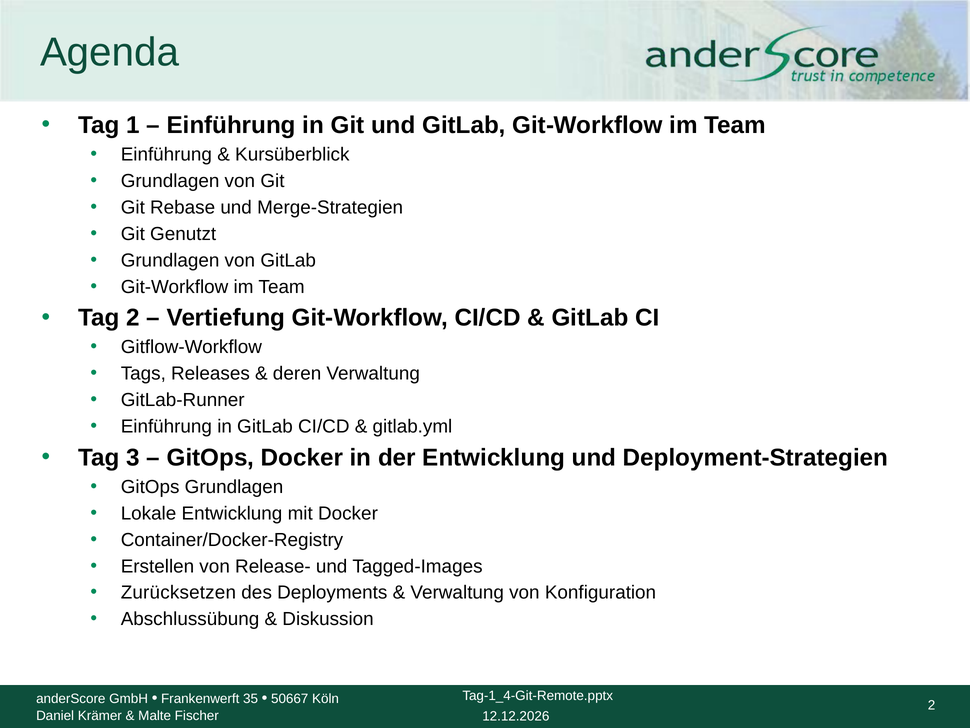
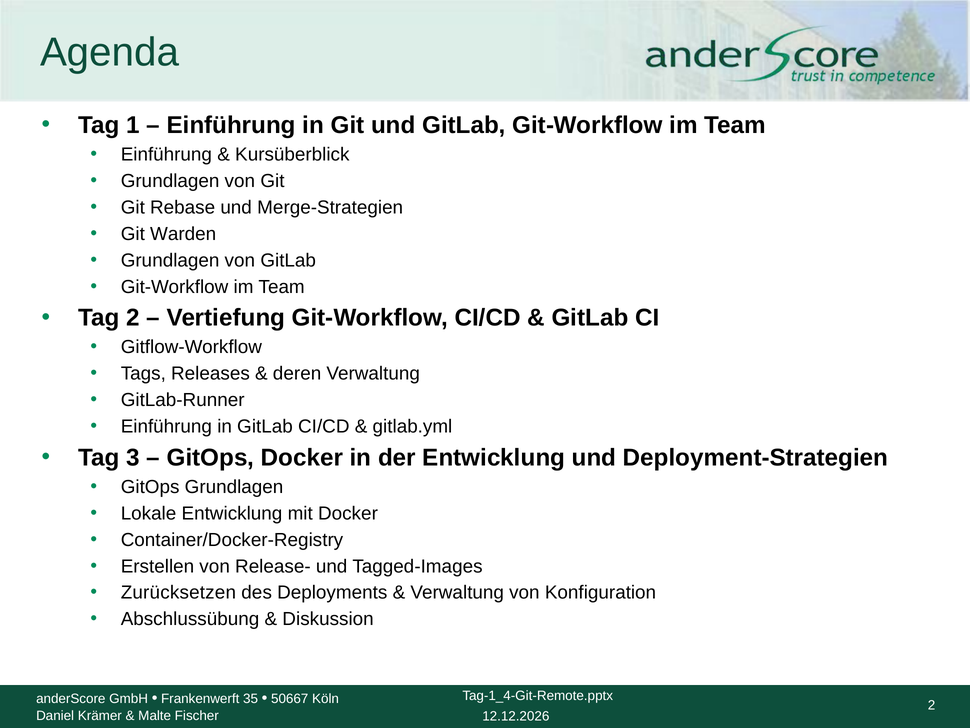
Genutzt: Genutzt -> Warden (183, 234)
